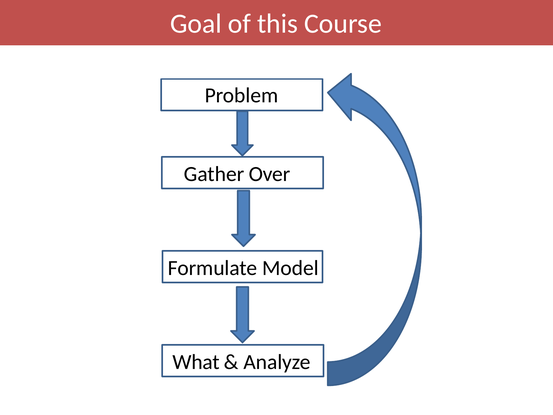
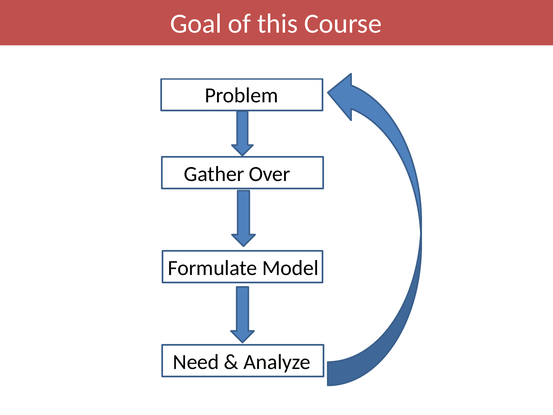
What: What -> Need (196, 362)
